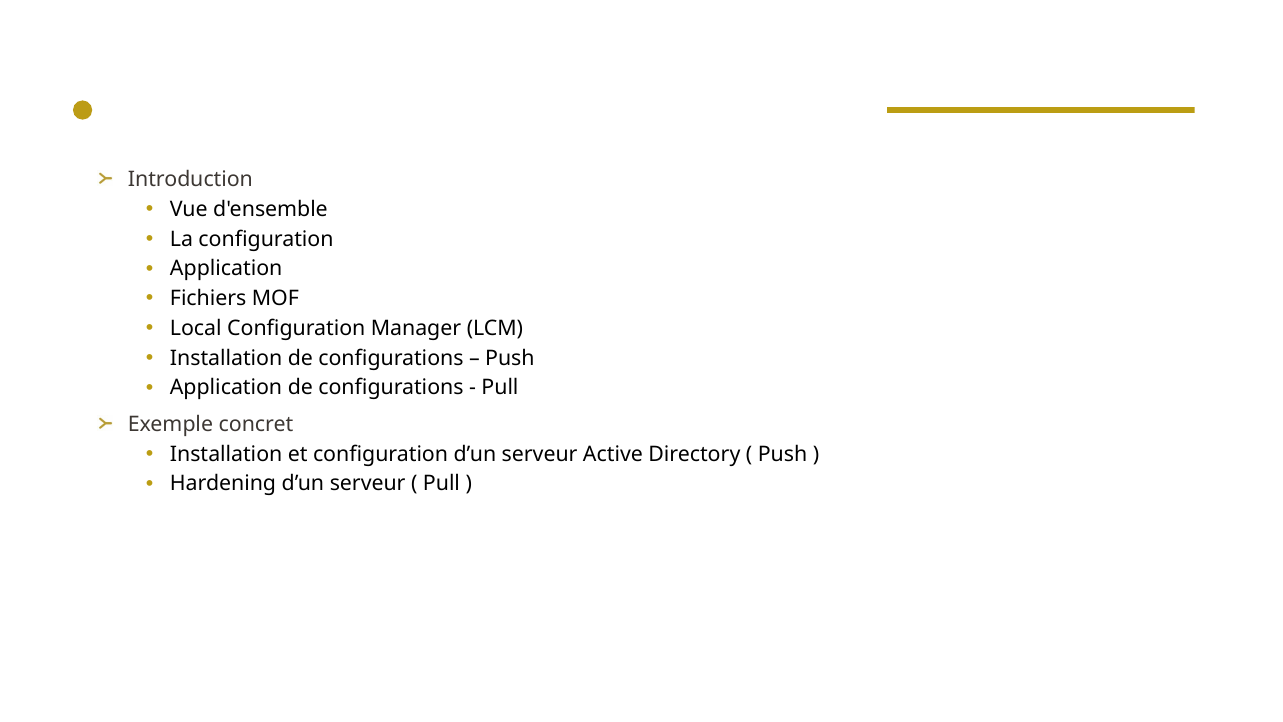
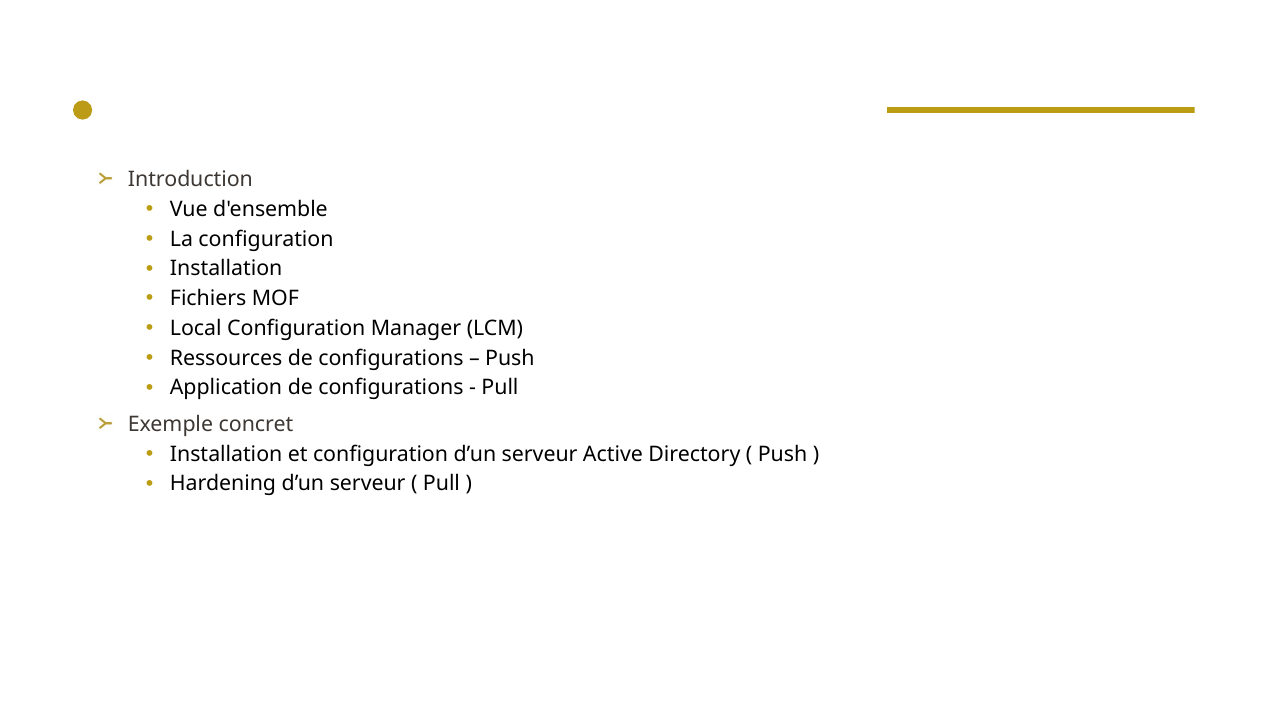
Application: Application -> Installation (226, 269)
Installation: Installation -> Ressources (226, 358)
